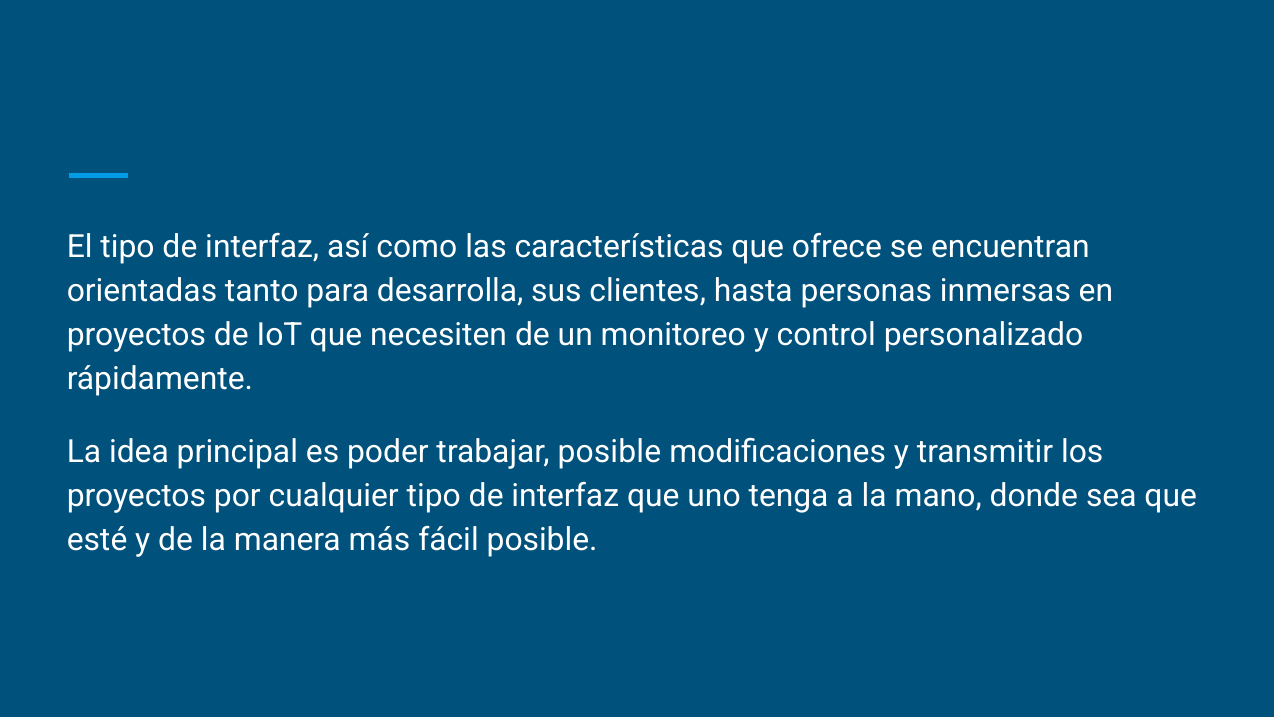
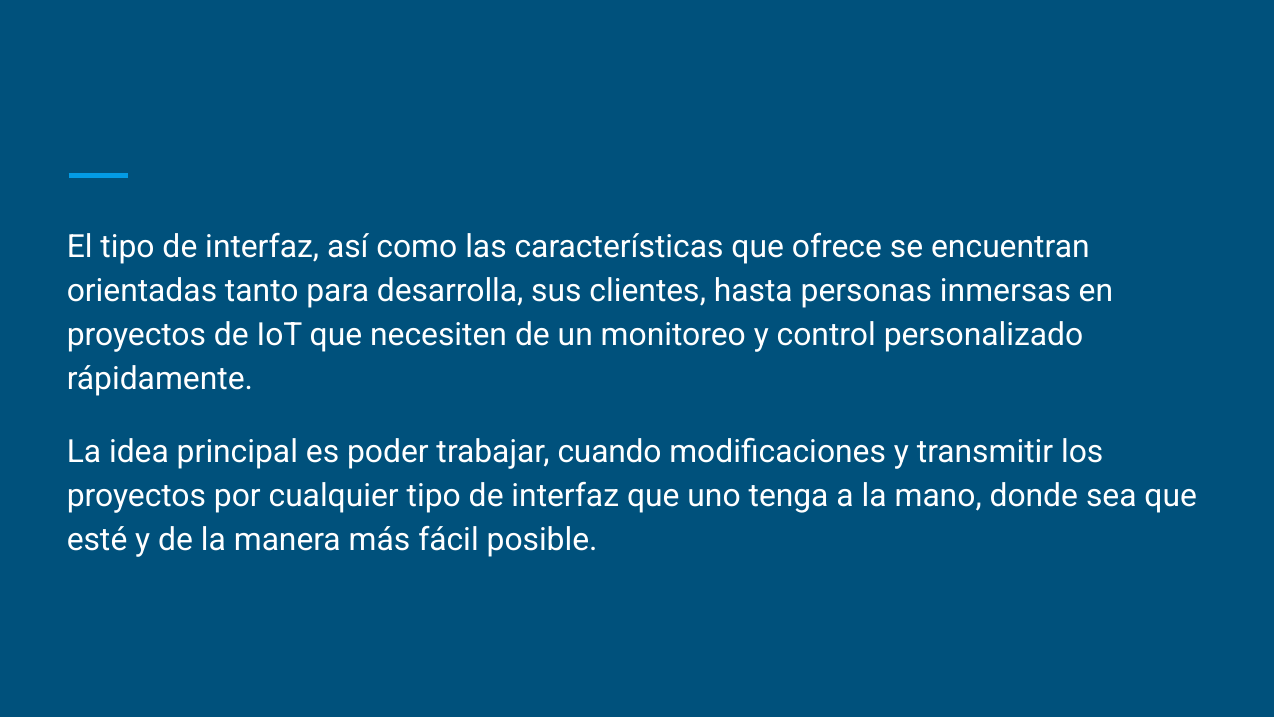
trabajar posible: posible -> cuando (610, 451)
